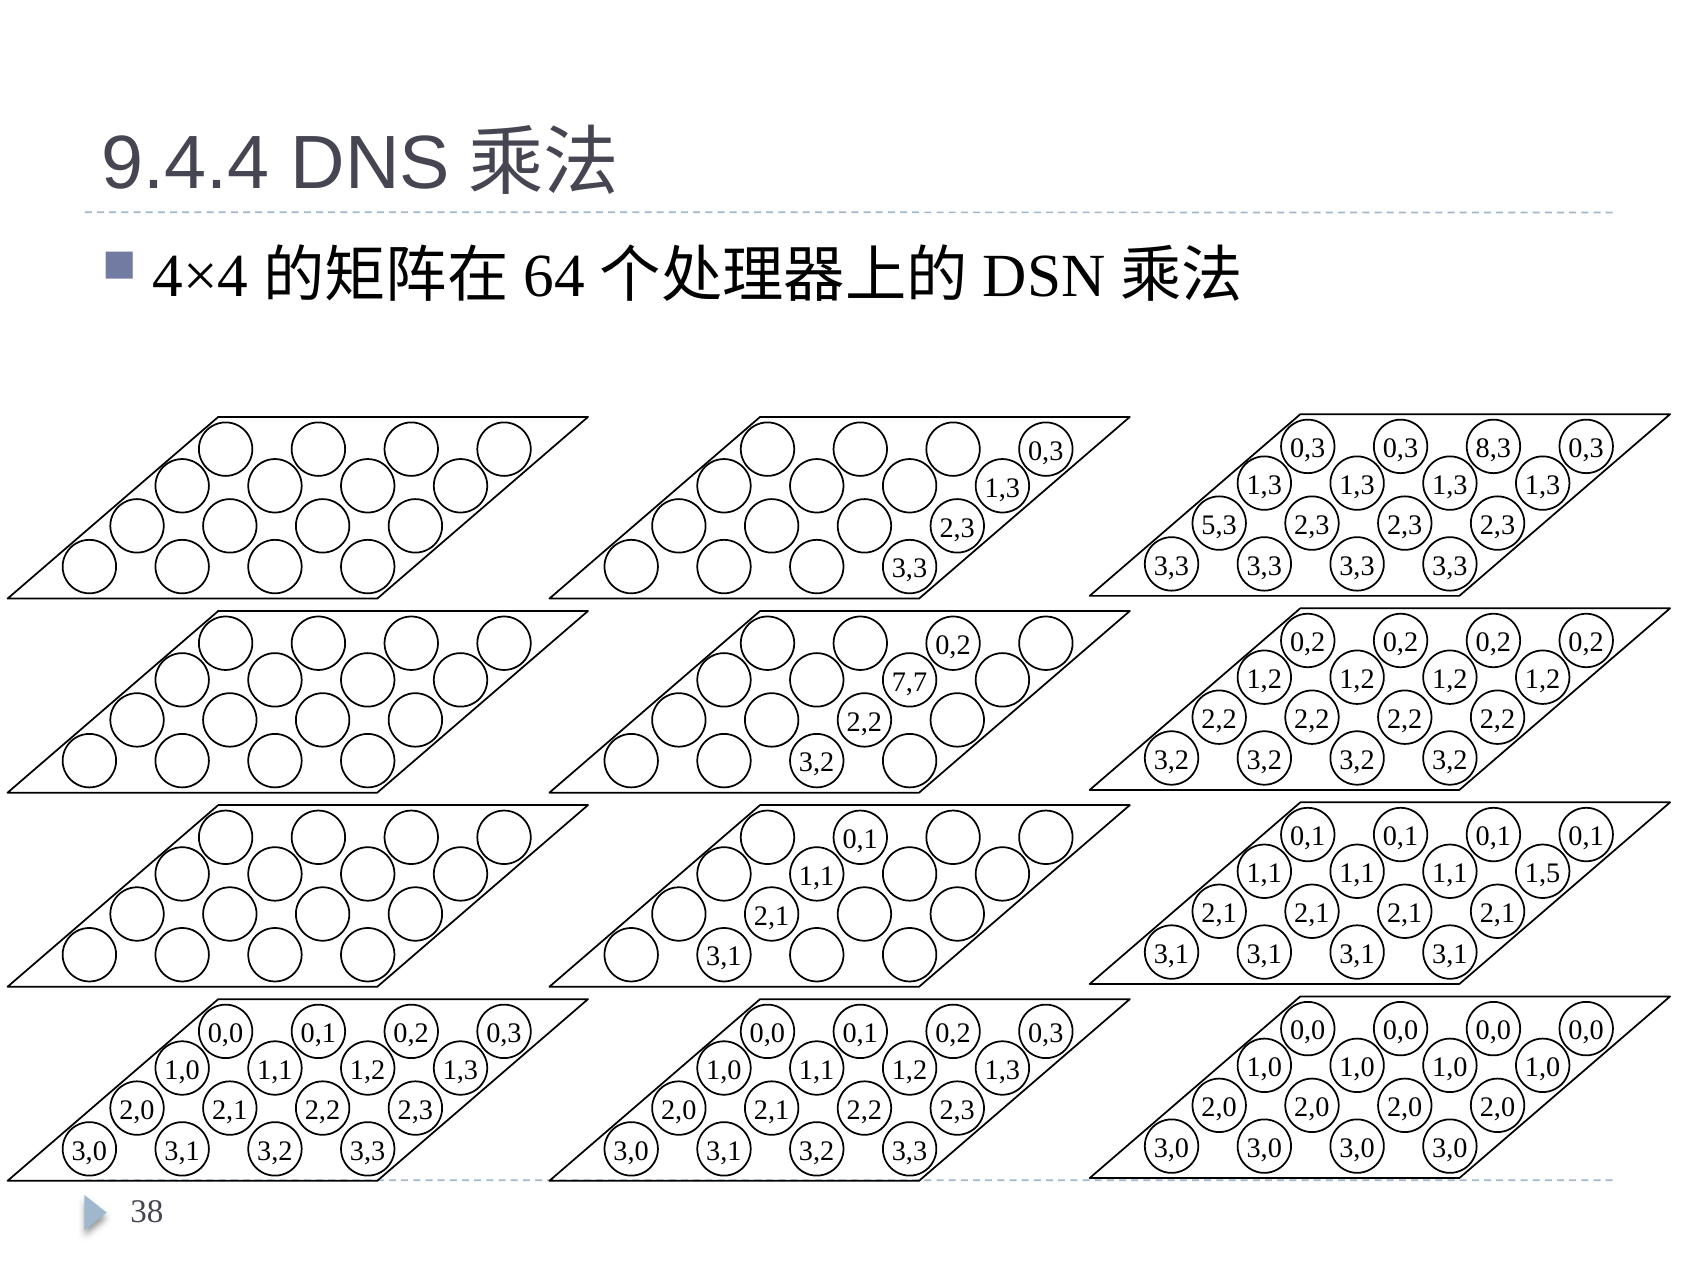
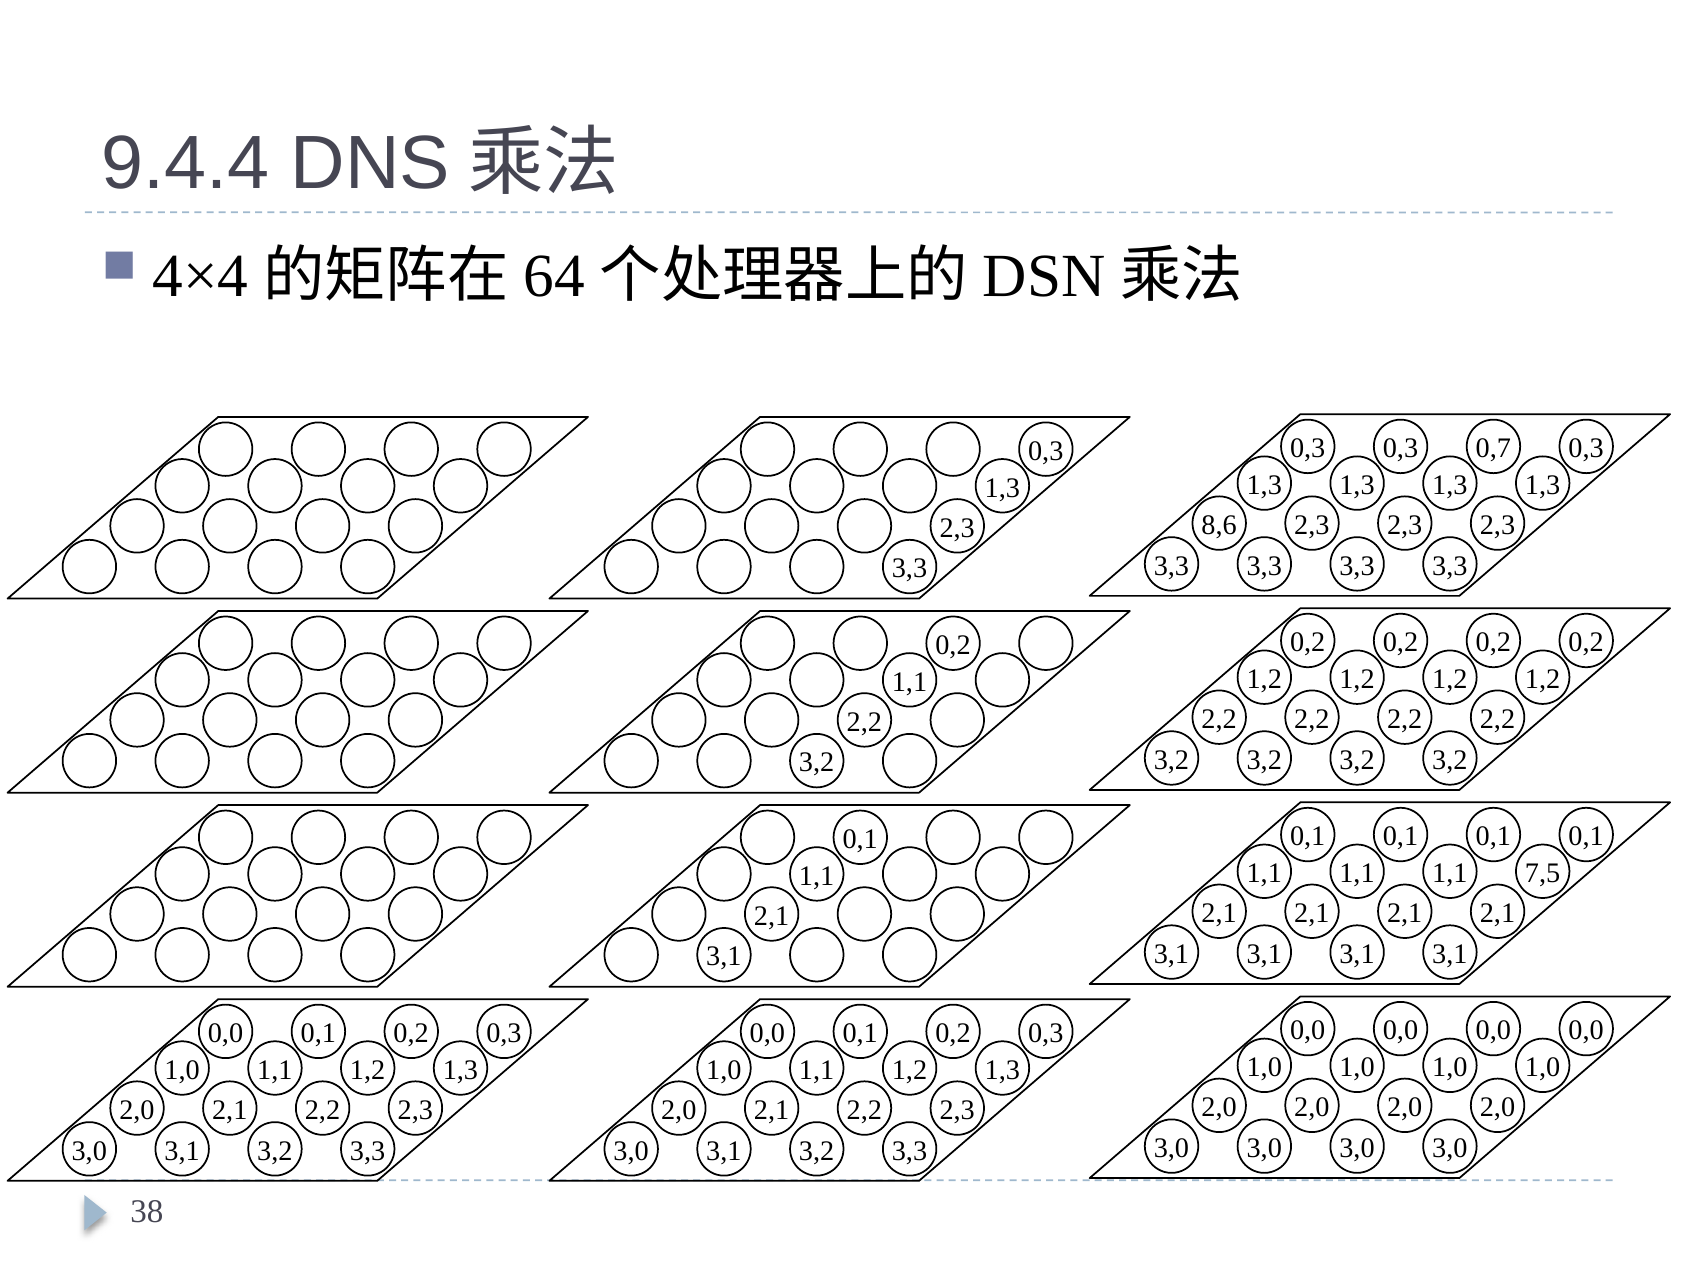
8,3: 8,3 -> 0,7 (1493, 448)
5,3: 5,3 -> 8,6 (1219, 525)
7,7: 7,7 -> 1,1 (910, 681)
1,5: 1,5 -> 7,5 (1543, 873)
